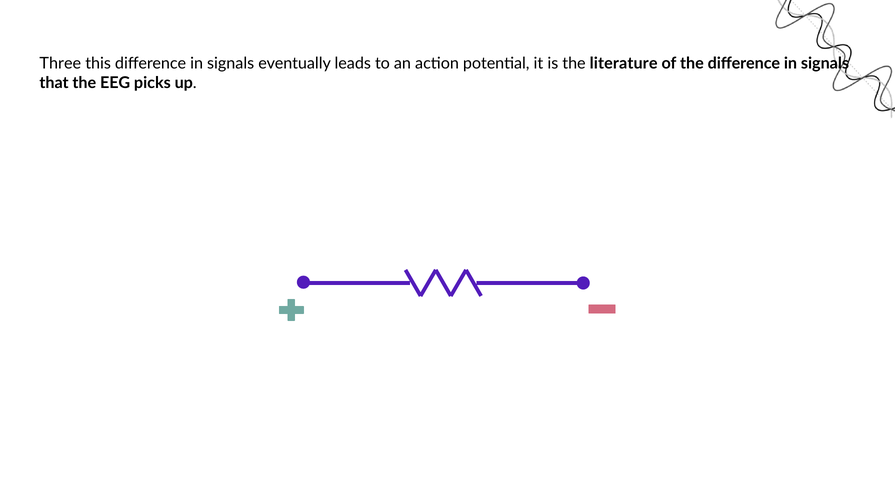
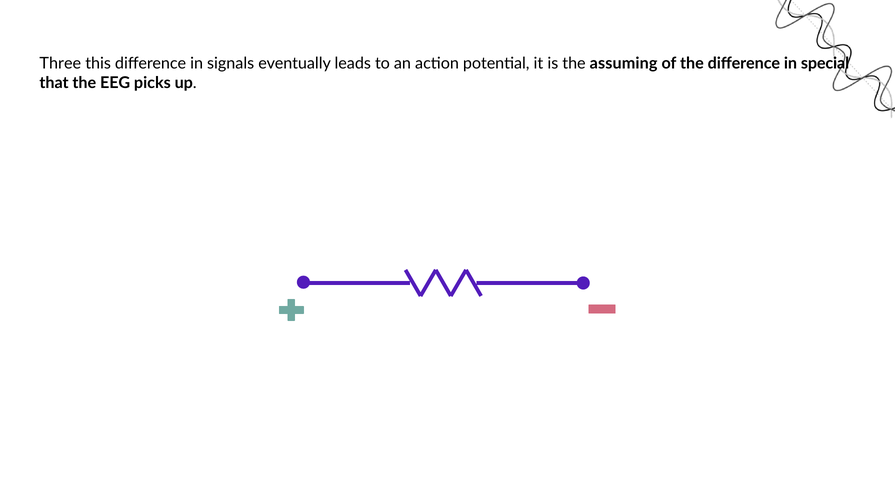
literature: literature -> assuming (624, 63)
the difference in signals: signals -> special (825, 63)
